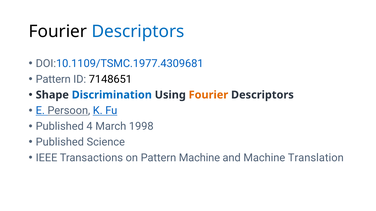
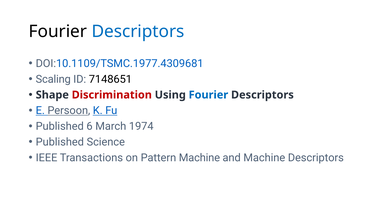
Pattern: Pattern -> Scaling (53, 79)
Discrimination colour: blue -> red (112, 95)
Fourier colour: orange -> blue (208, 95)
4: 4 -> 6 (90, 127)
1998: 1998 -> 1974 (141, 127)
Machine Translation: Translation -> Descriptors (316, 158)
